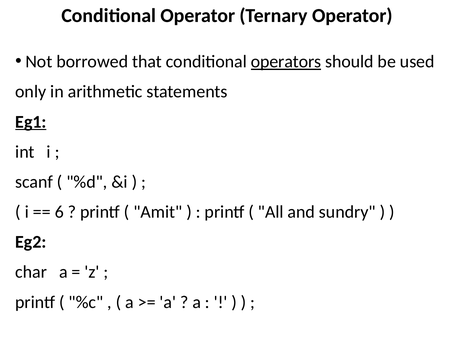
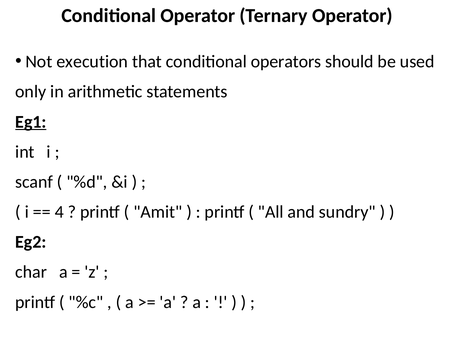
borrowed: borrowed -> execution (92, 62)
operators underline: present -> none (286, 62)
6: 6 -> 4 (59, 212)
